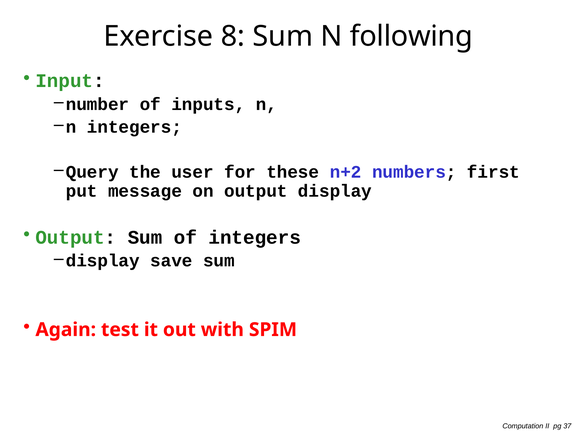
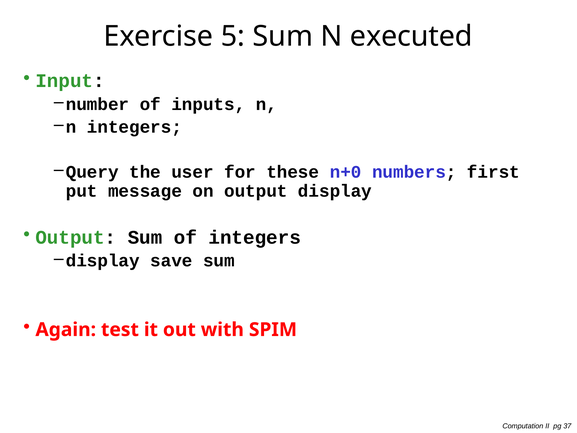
8: 8 -> 5 (233, 36)
following: following -> executed (411, 36)
n+2: n+2 -> n+0 (346, 172)
